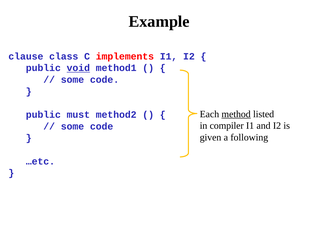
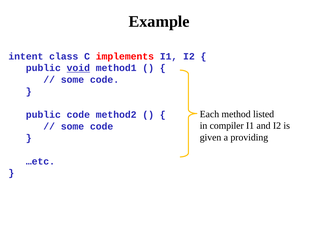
clause: clause -> intent (26, 56)
method underline: present -> none (236, 114)
public must: must -> code (78, 115)
following: following -> providing (249, 137)
